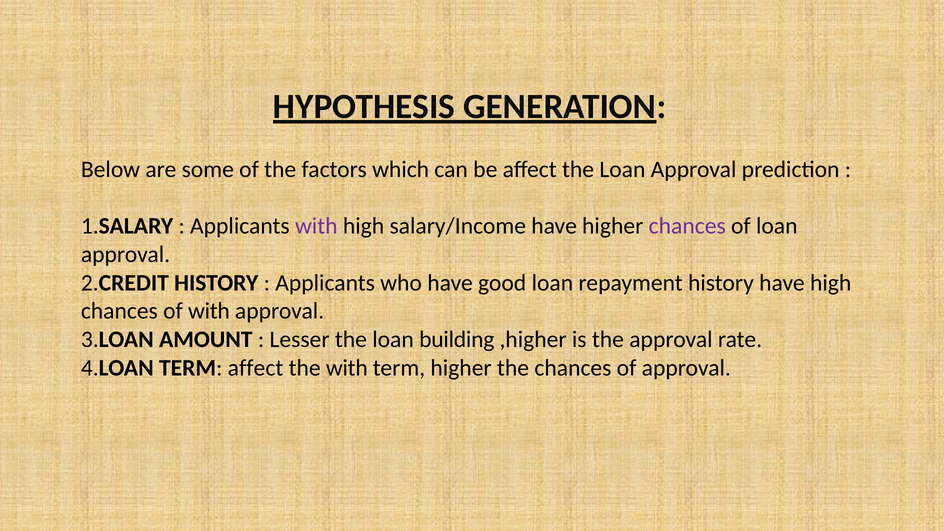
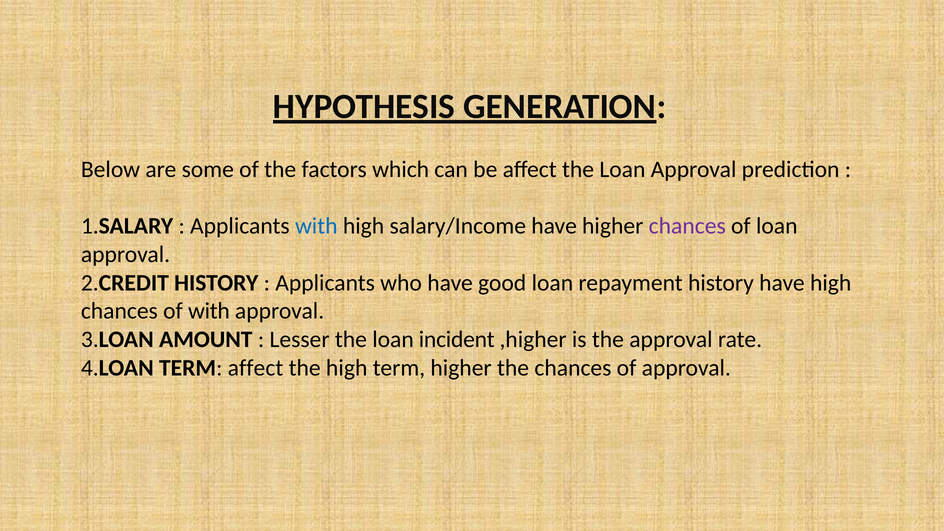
with colour: purple -> blue (316, 226)
building: building -> incident (457, 339)
the with: with -> high (347, 368)
